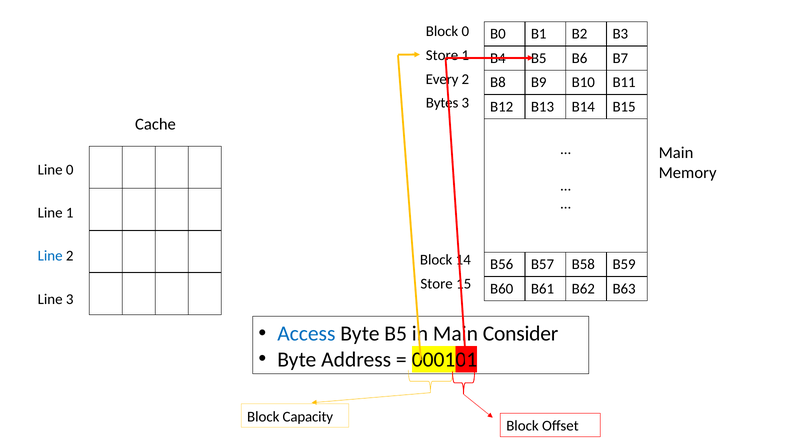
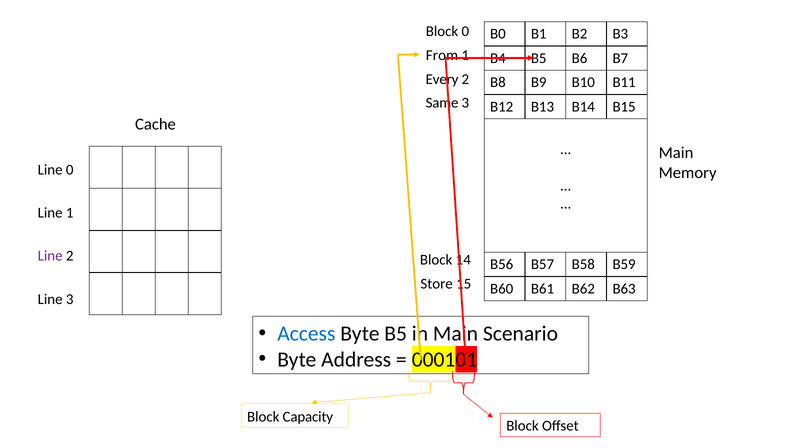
Store: Store -> From (442, 56)
Bytes: Bytes -> Same (442, 103)
Line colour: blue -> purple (50, 256)
Consider: Consider -> Scenario (520, 333)
